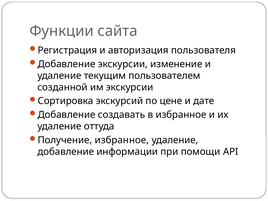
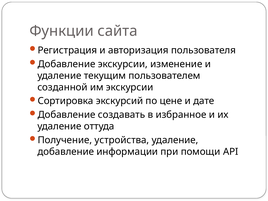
Получение избранное: избранное -> устройства (122, 140)
